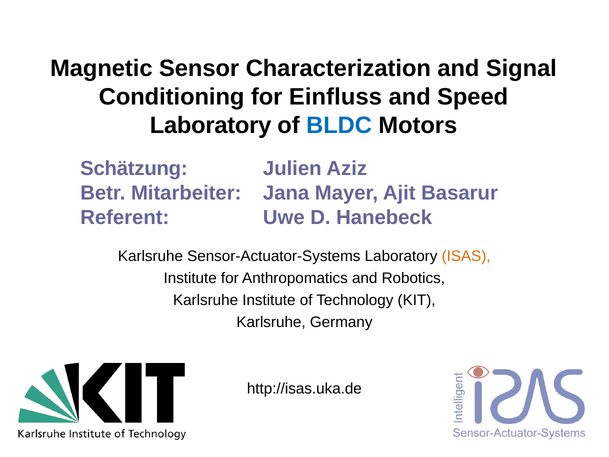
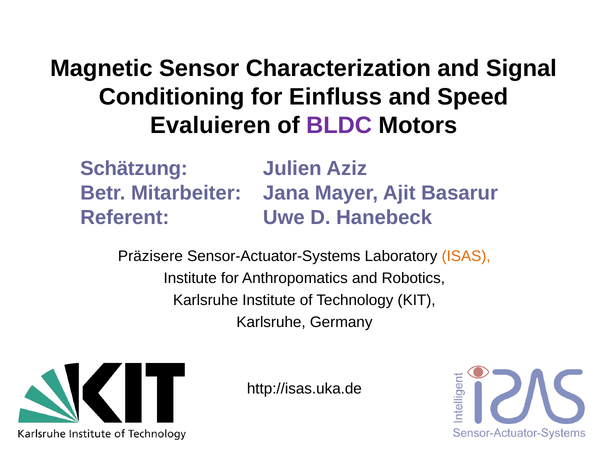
Laboratory: Laboratory -> Evaluieren (210, 125)
BLDC colour: blue -> purple (339, 125)
Karlsruhe: Karlsruhe -> Präzisere (150, 256)
